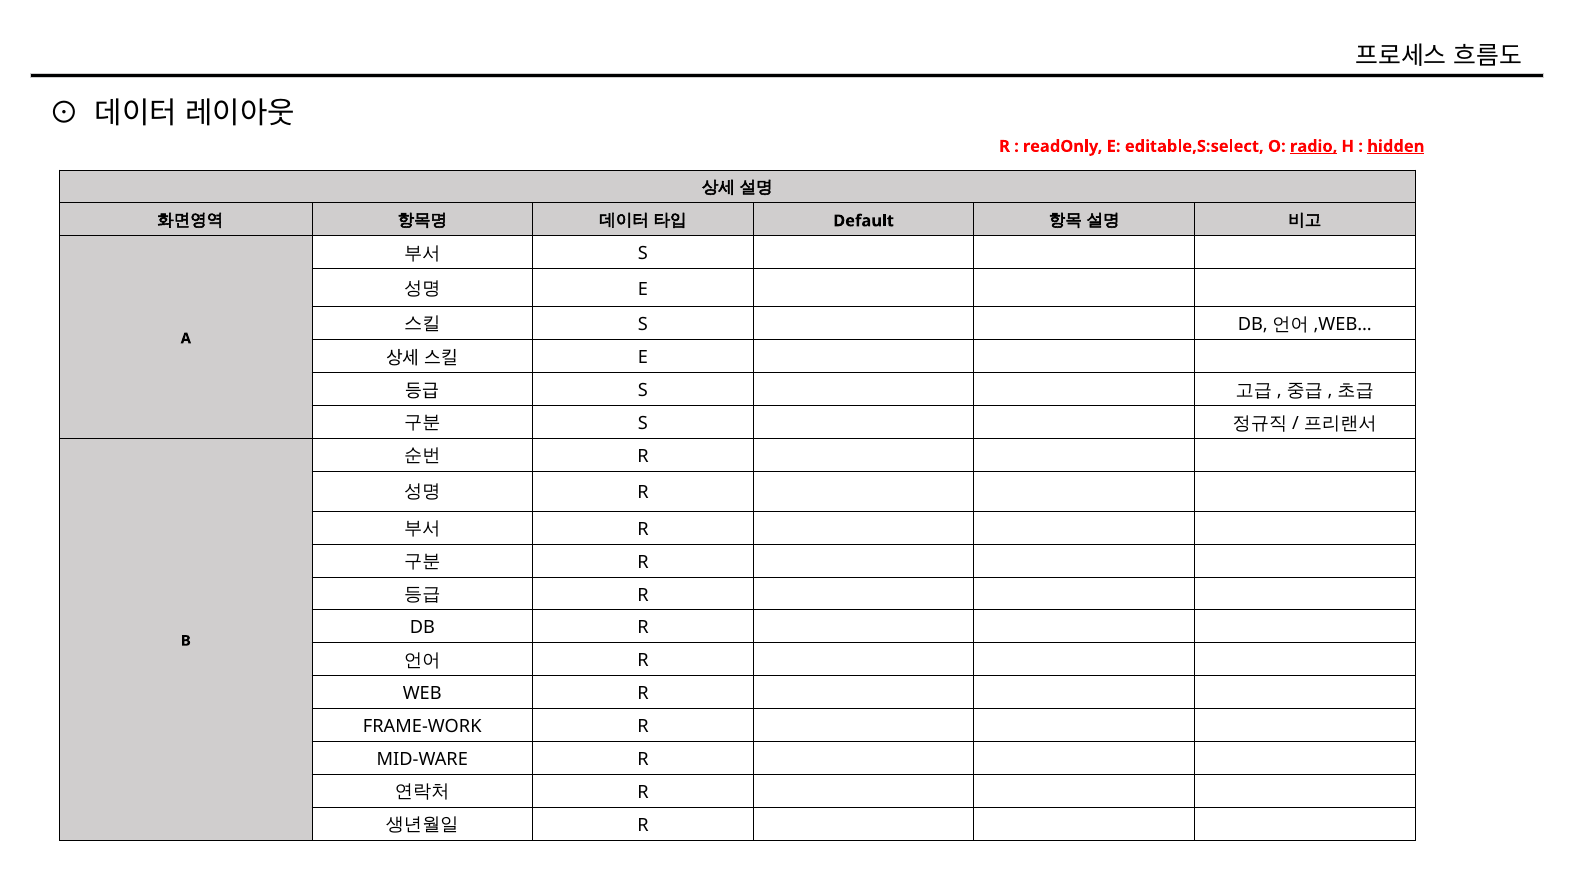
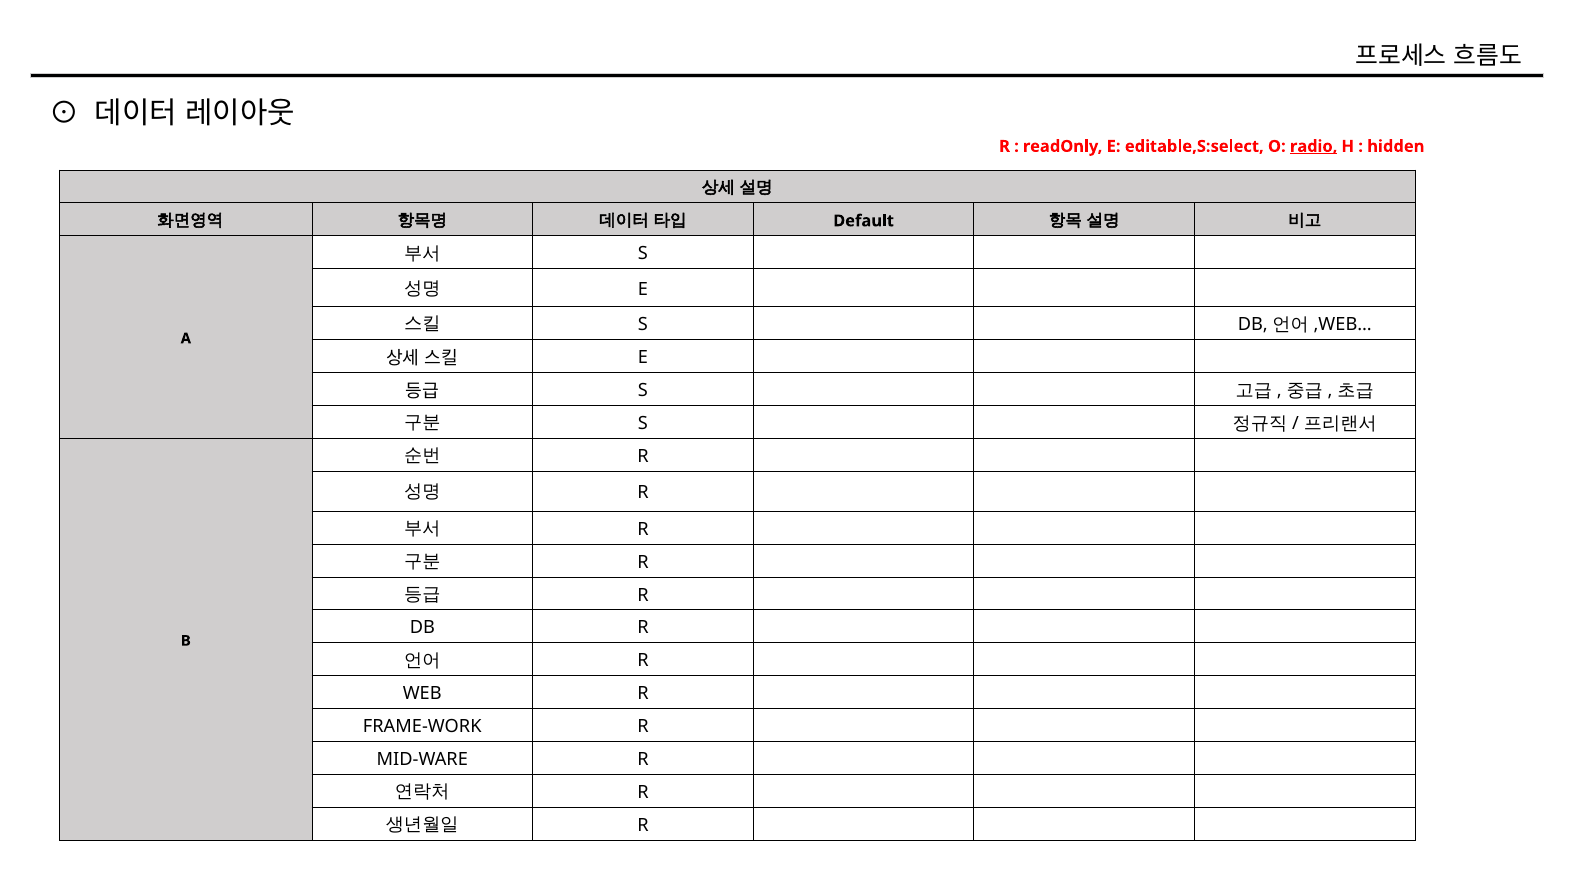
hidden underline: present -> none (1396, 146)
